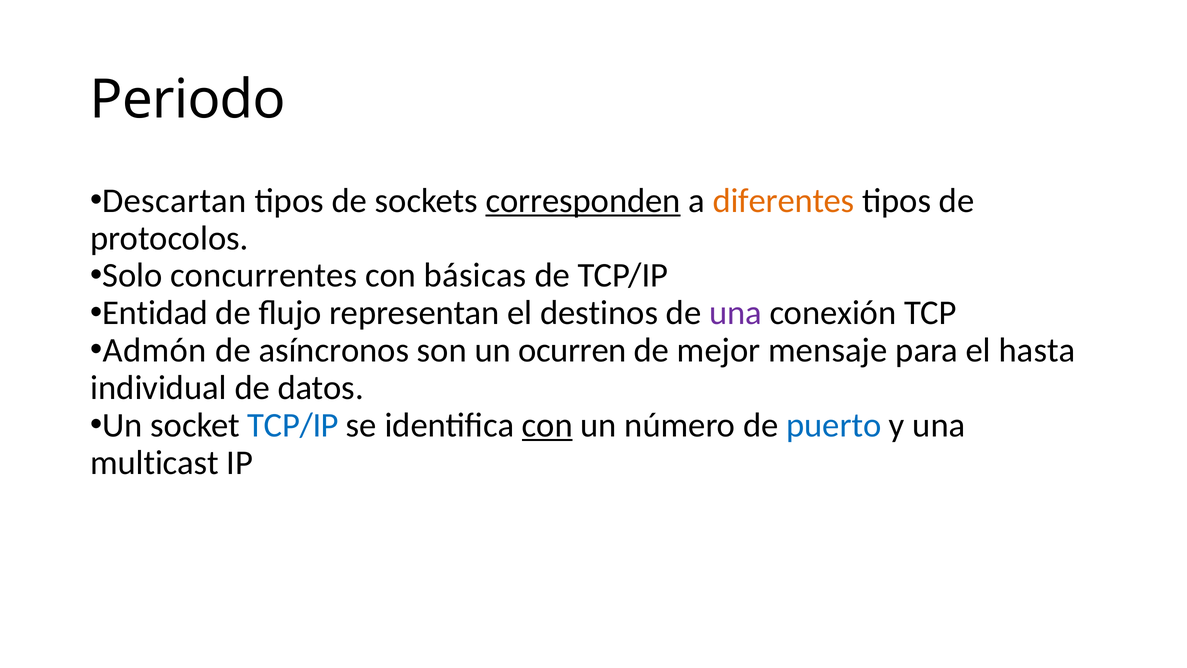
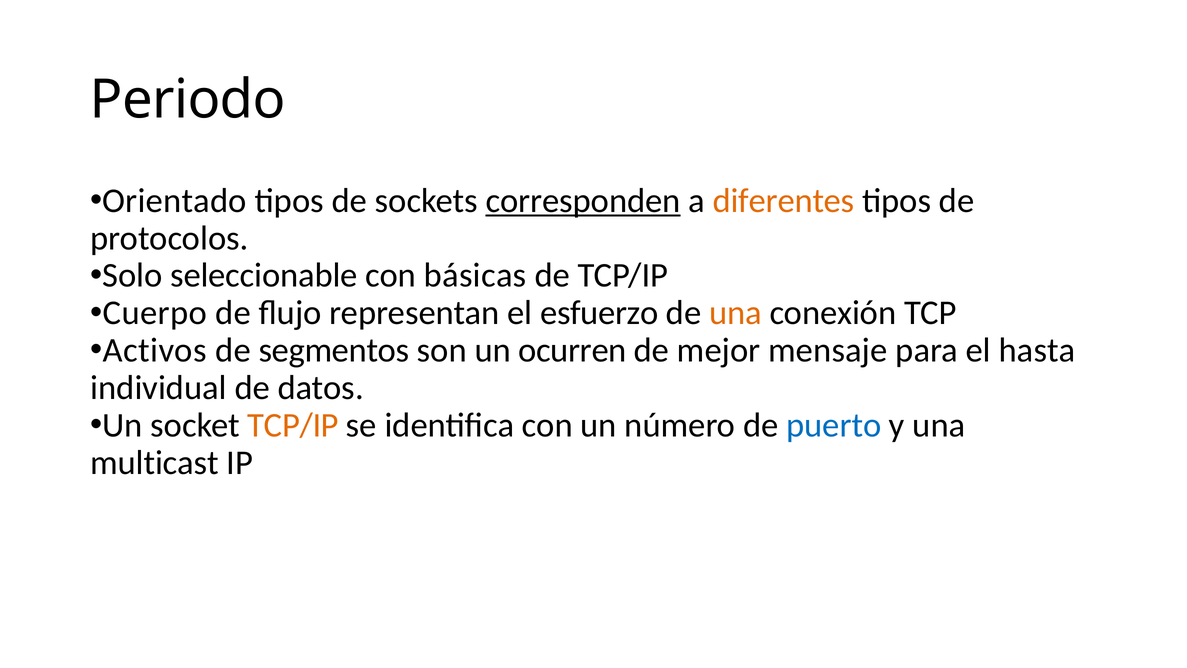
Descartan: Descartan -> Orientado (174, 201)
concurrentes: concurrentes -> seleccionable (264, 275)
Entidad: Entidad -> Cuerpo (155, 313)
destinos: destinos -> esfuerzo (599, 313)
una colour: purple -> orange (736, 313)
Admón: Admón -> Activos (155, 350)
asíncronos: asíncronos -> segmentos (334, 350)
TCP/IP colour: blue -> orange (293, 425)
con underline: present -> none (547, 425)
